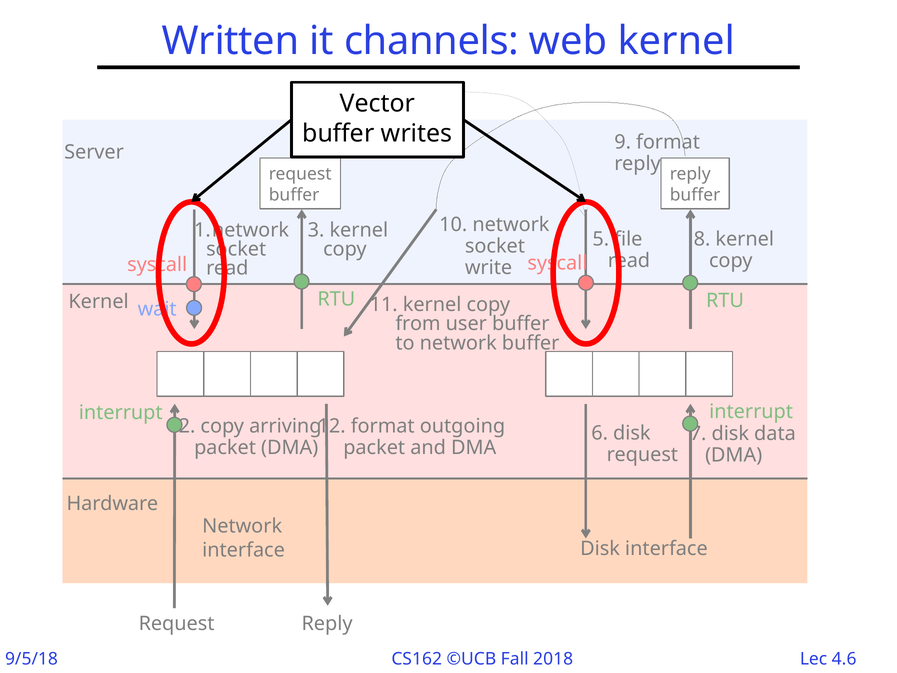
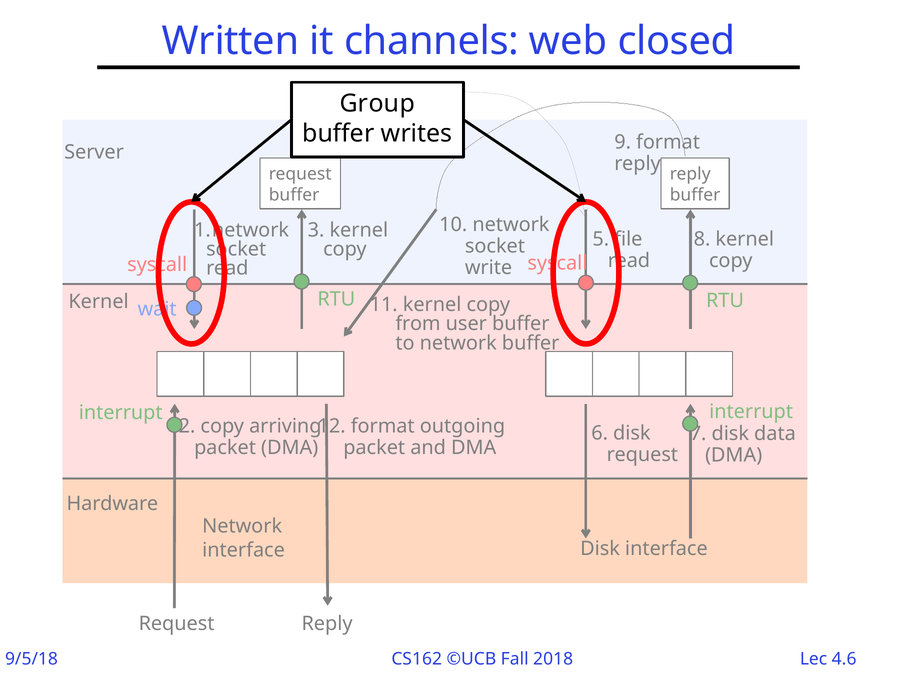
web kernel: kernel -> closed (676, 41)
Vector: Vector -> Group (377, 103)
